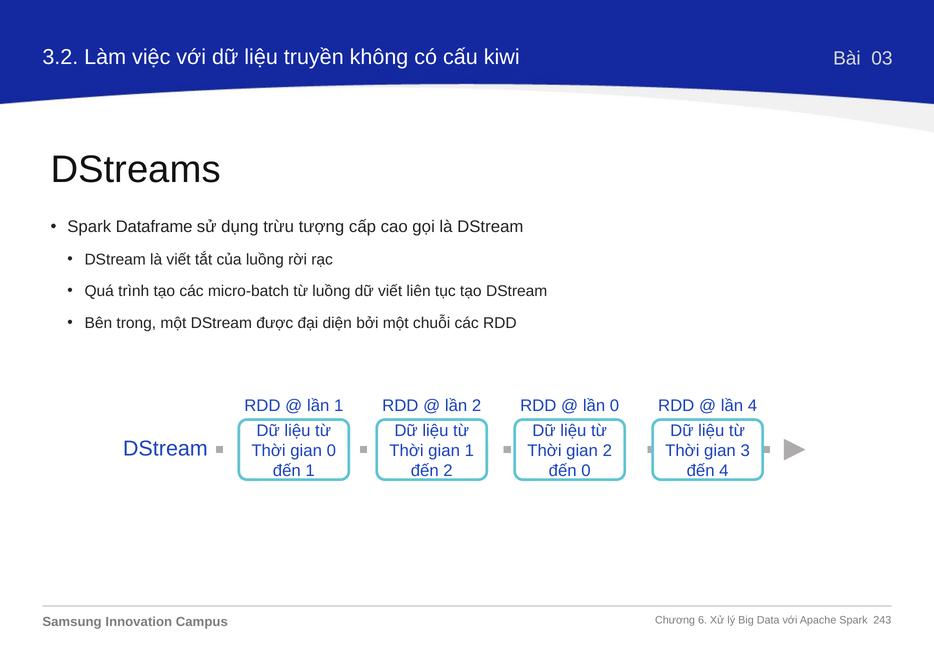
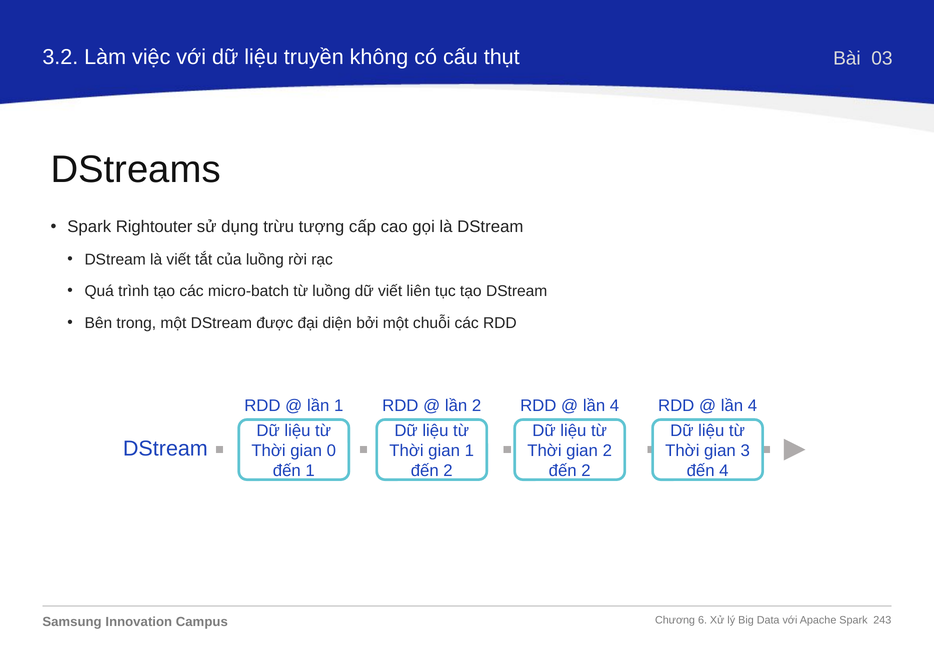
kiwi: kiwi -> thụt (502, 57)
Dataframe: Dataframe -> Rightouter (154, 227)
0: 0 -> 4 (615, 405)
0: 0 -> 2 (586, 471)
